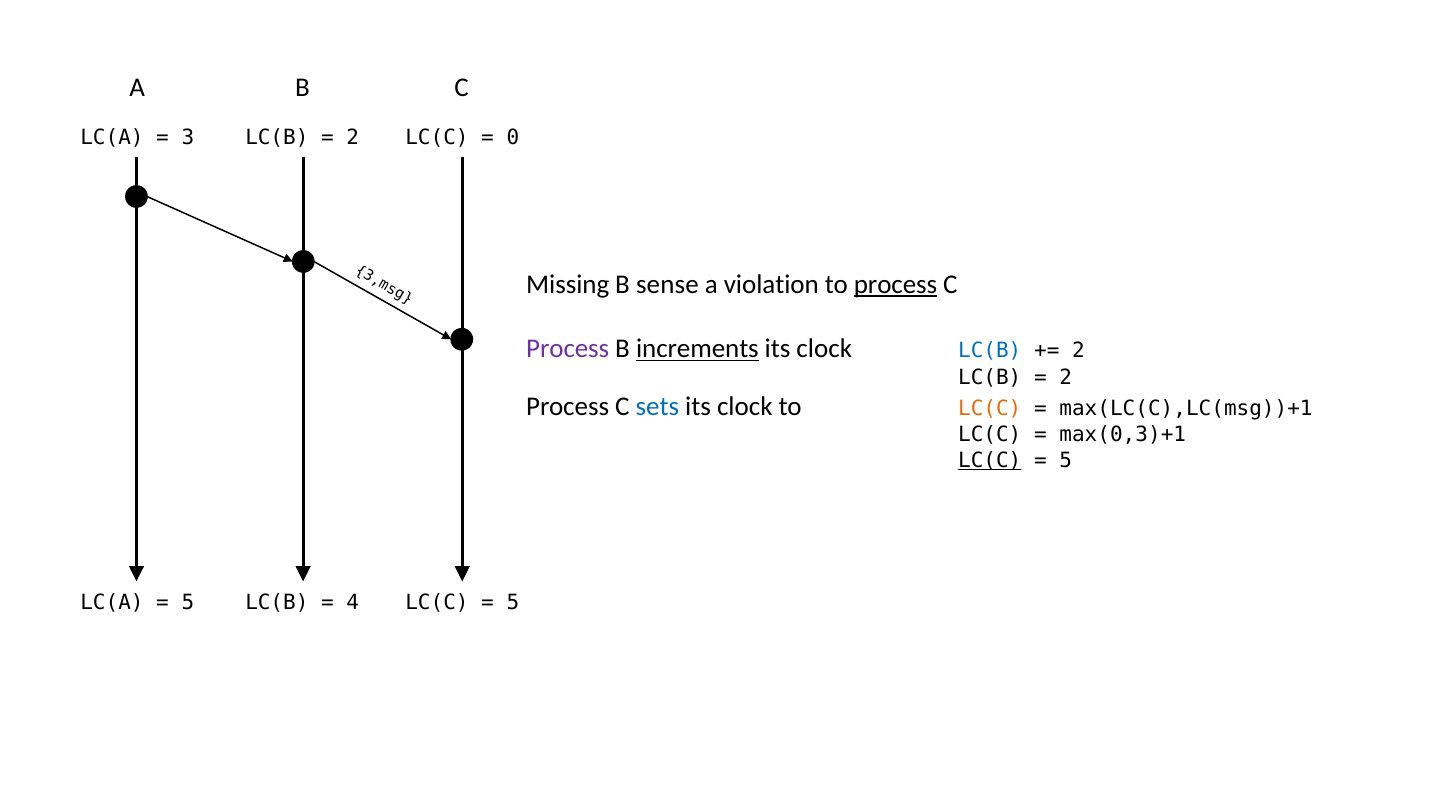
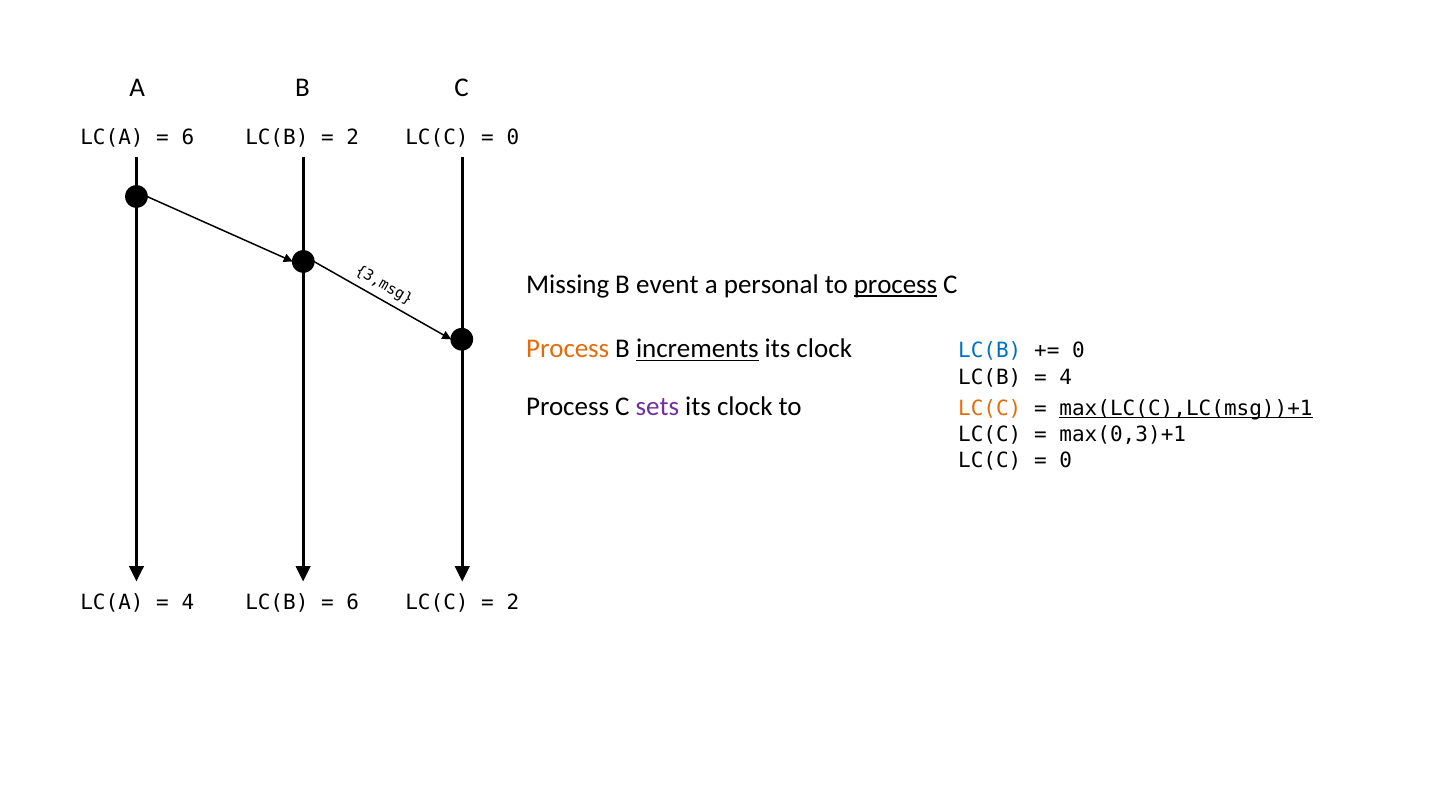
3: 3 -> 6 (188, 138)
sense: sense -> event (667, 284)
violation: violation -> personal (771, 284)
Process colour: purple -> orange (568, 349)
2: 2 -> 0 (1078, 351)
2: 2 -> 4 (1066, 377)
sets colour: blue -> purple (657, 407)
max(LC(C),LC(msg))+1 underline: none -> present (1186, 409)
LC(C underline: present -> none (990, 460)
5: 5 -> 0 (1066, 460)
5: 5 -> 4 (188, 603)
4: 4 -> 6 (353, 603)
5: 5 -> 2 (513, 603)
